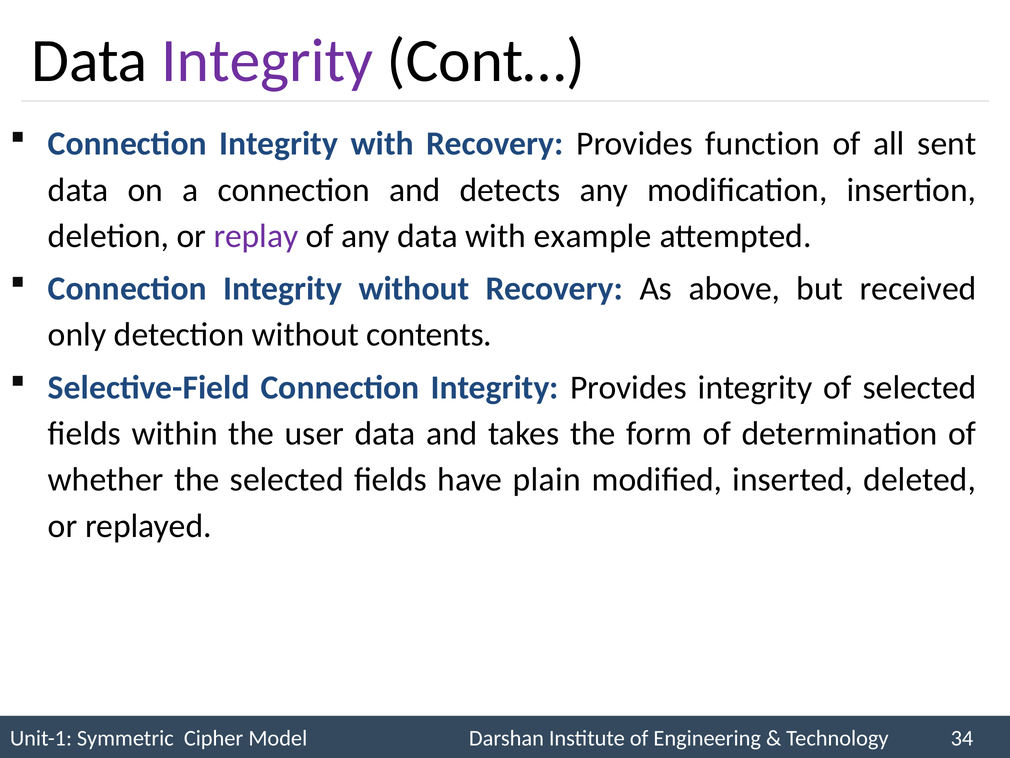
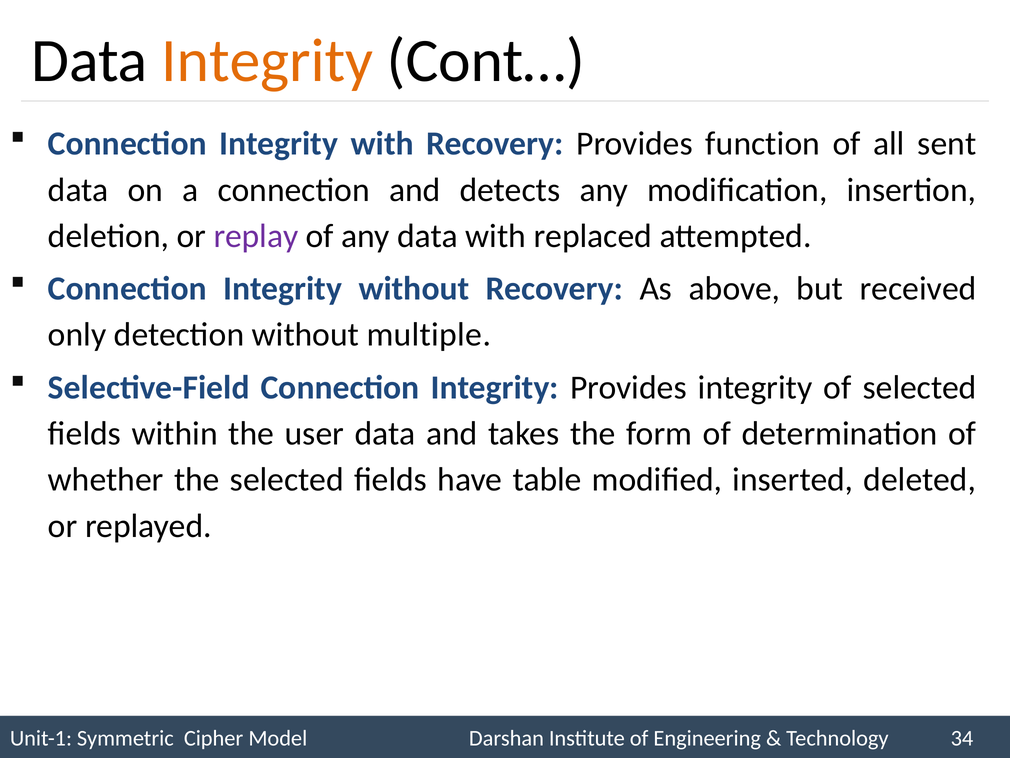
Integrity colour: purple -> orange (267, 61)
example: example -> replaced (593, 236)
contents: contents -> multiple (429, 335)
plain: plain -> table (547, 479)
